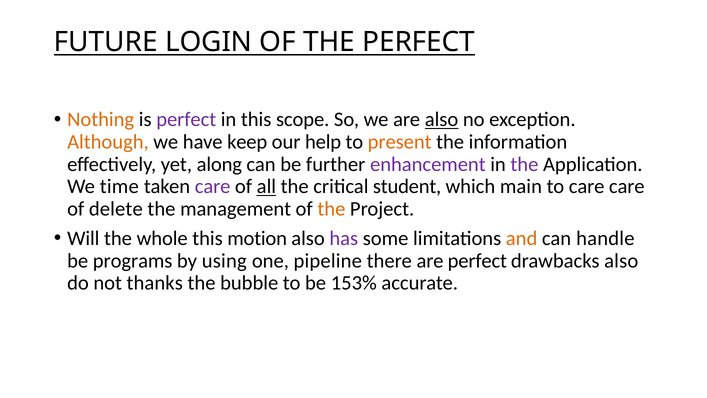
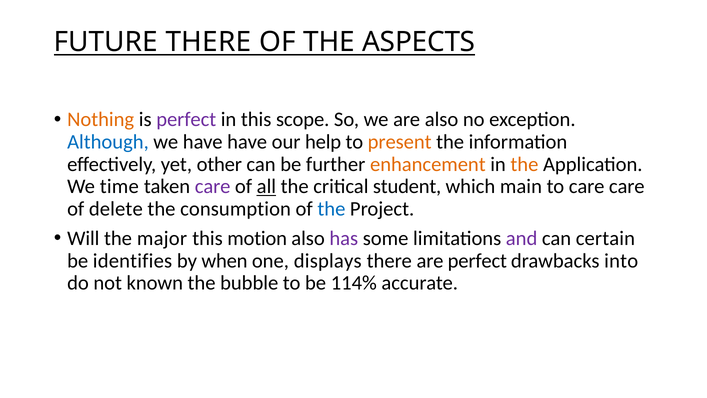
FUTURE LOGIN: LOGIN -> THERE (209, 42)
THE PERFECT: PERFECT -> ASPECTS (419, 42)
also underline: present -> none (442, 120)
Although colour: orange -> blue (108, 142)
have keep: keep -> have (247, 142)
along: along -> other (219, 164)
enhancement colour: purple -> orange (428, 164)
the colour: purple -> orange (524, 164)
management: management -> consumption (236, 209)
the colour: orange -> blue (331, 209)
whole: whole -> major (162, 238)
and colour: orange -> purple (522, 238)
handle: handle -> certain (605, 238)
programs: programs -> identifies (132, 261)
using: using -> when (225, 261)
pipeline: pipeline -> displays (328, 261)
drawbacks also: also -> into (621, 261)
thanks: thanks -> known (155, 283)
153%: 153% -> 114% (354, 283)
